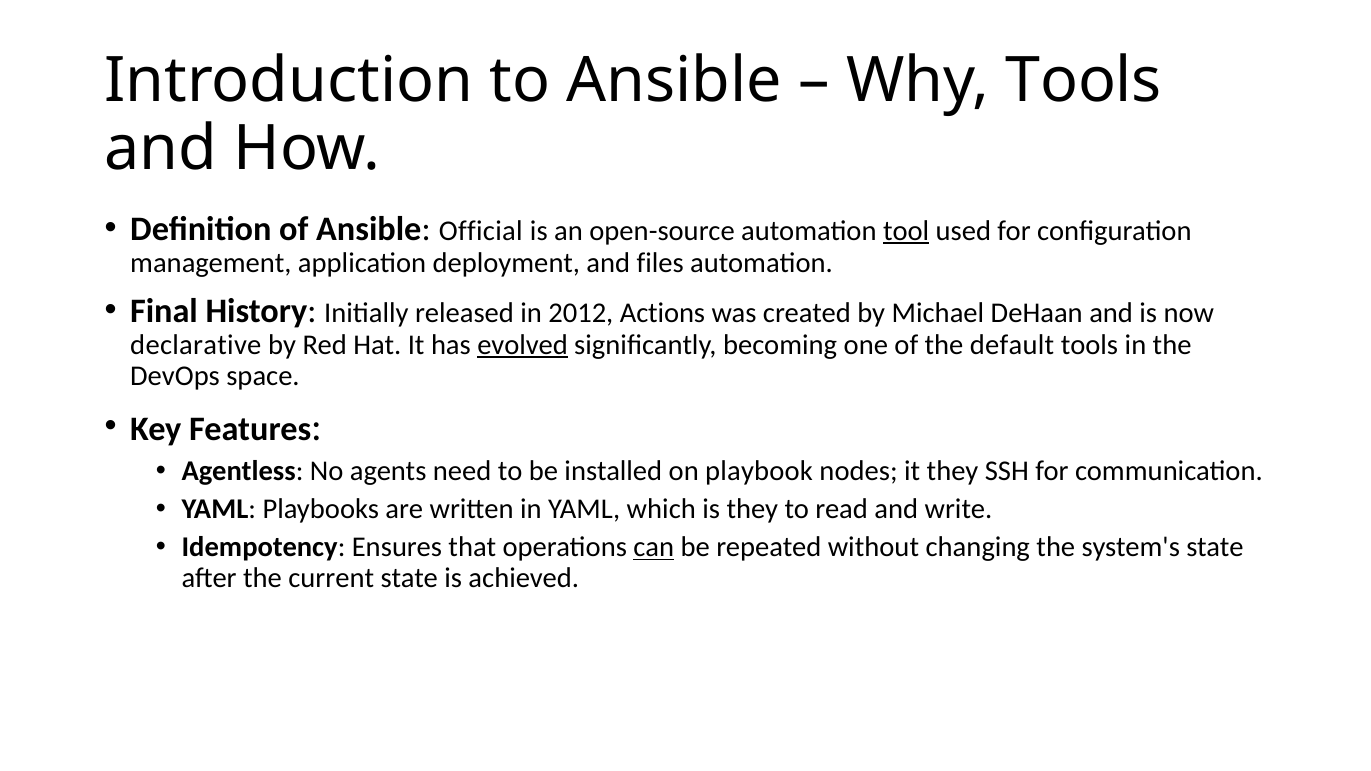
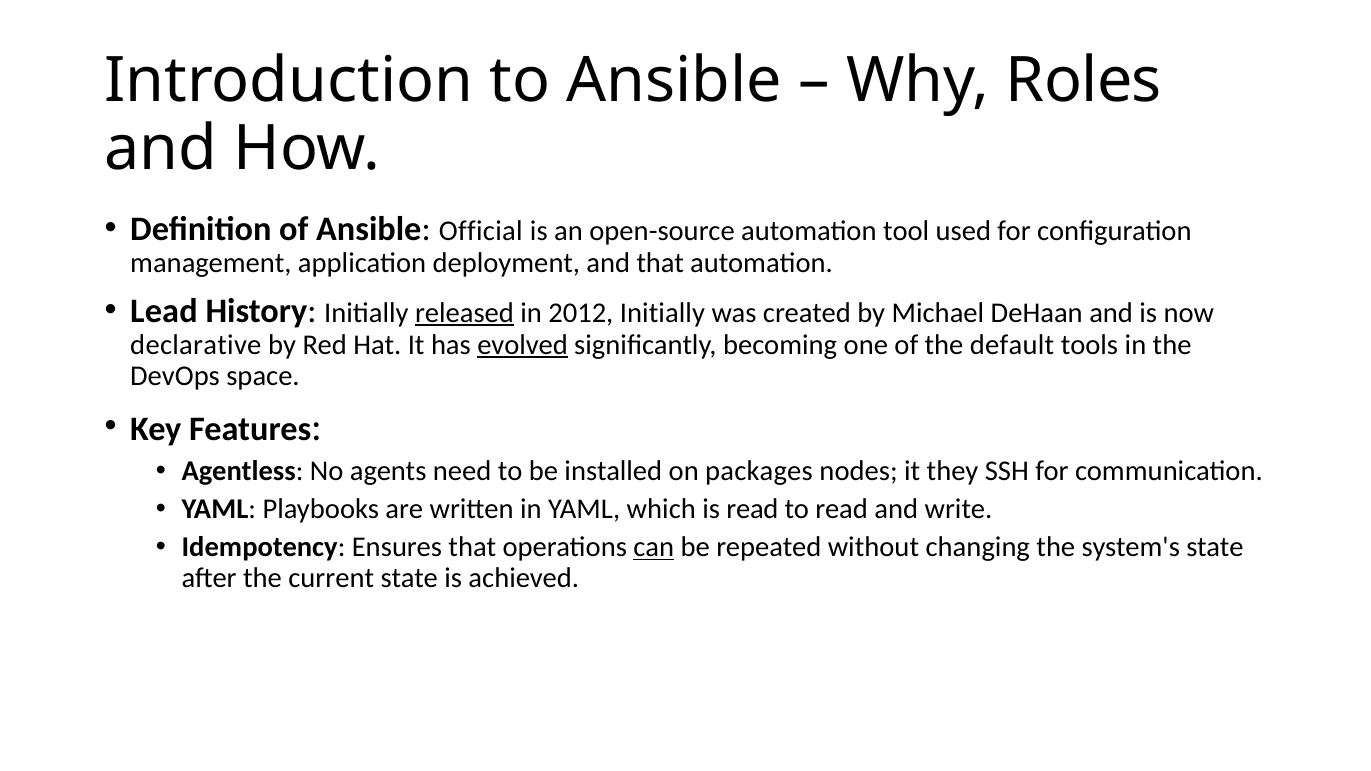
Why Tools: Tools -> Roles (1084, 81)
tool underline: present -> none (906, 231)
and files: files -> that (660, 263)
Final: Final -> Lead (164, 311)
released underline: none -> present (464, 313)
2012 Actions: Actions -> Initially (662, 313)
playbook: playbook -> packages (759, 471)
is they: they -> read (752, 509)
